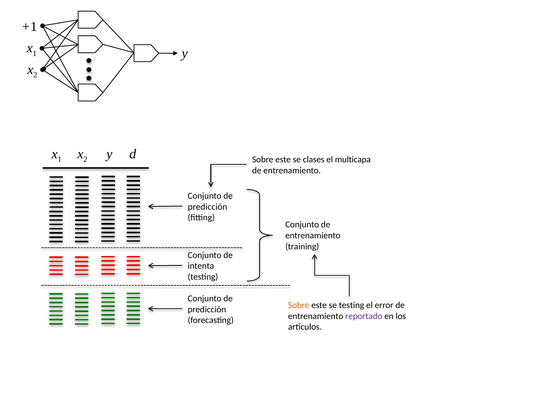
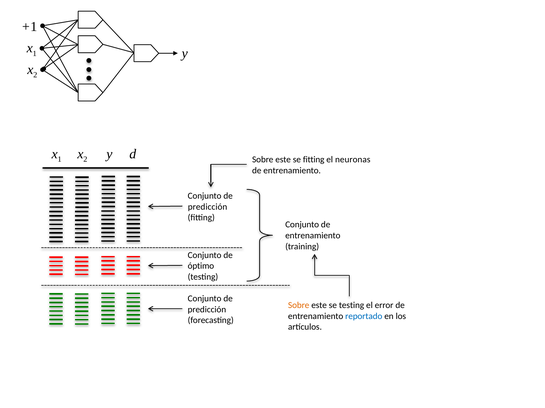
se clases: clases -> fitting (314, 160)
multicapa: multicapa -> neuronas (353, 160)
intenta: intenta -> óptimo (201, 266)
reportado colour: purple -> blue (364, 317)
